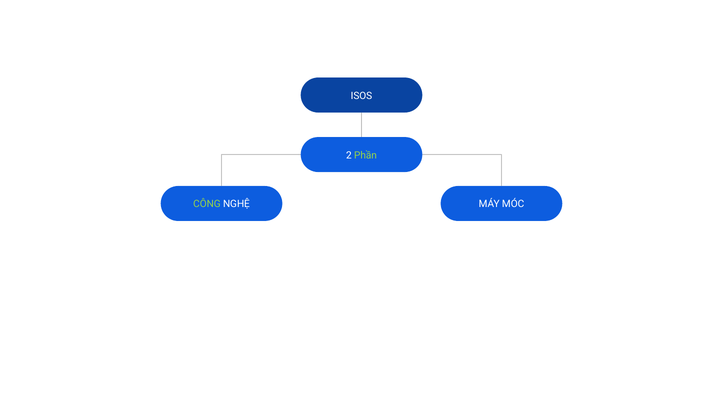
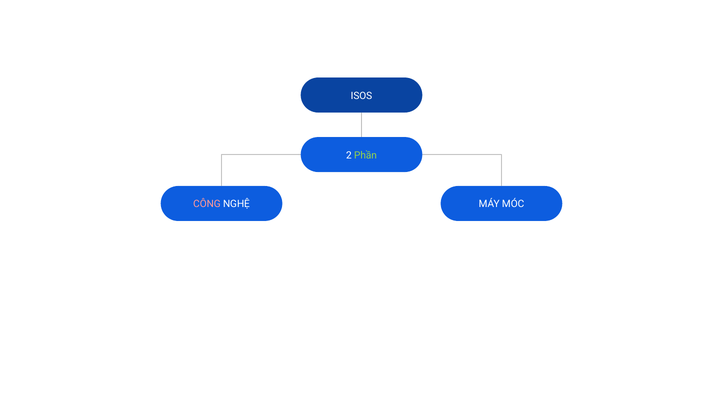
CÔNG colour: light green -> pink (207, 204)
